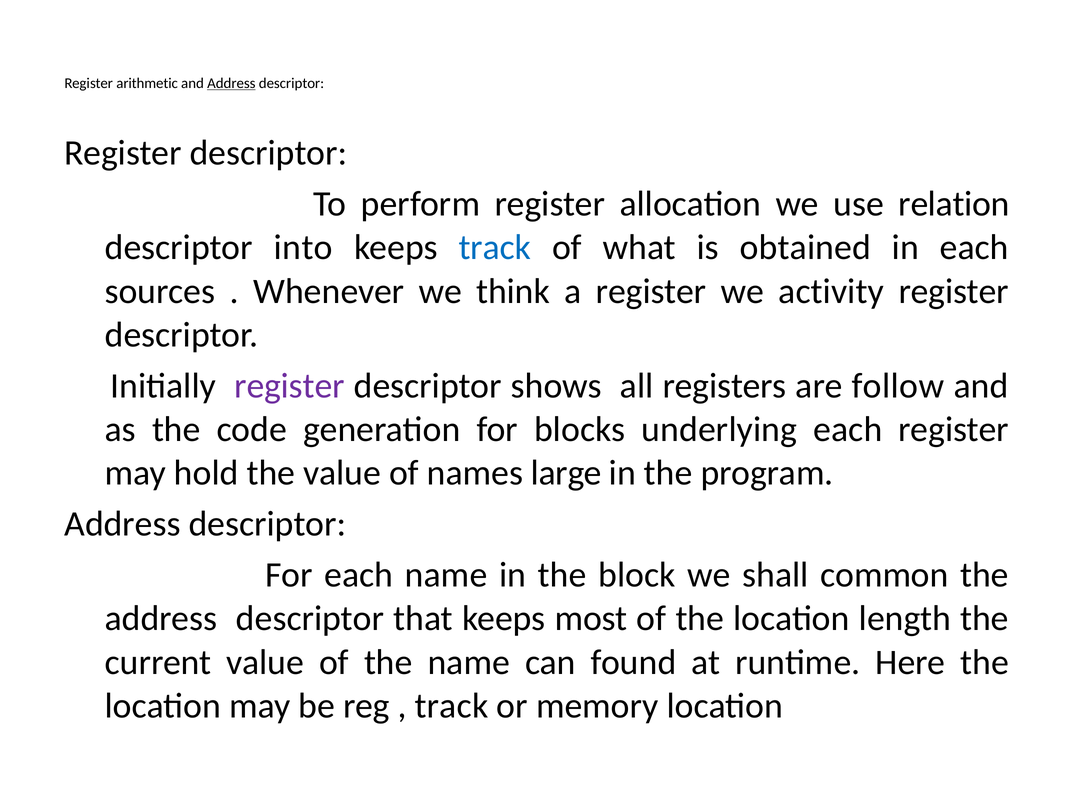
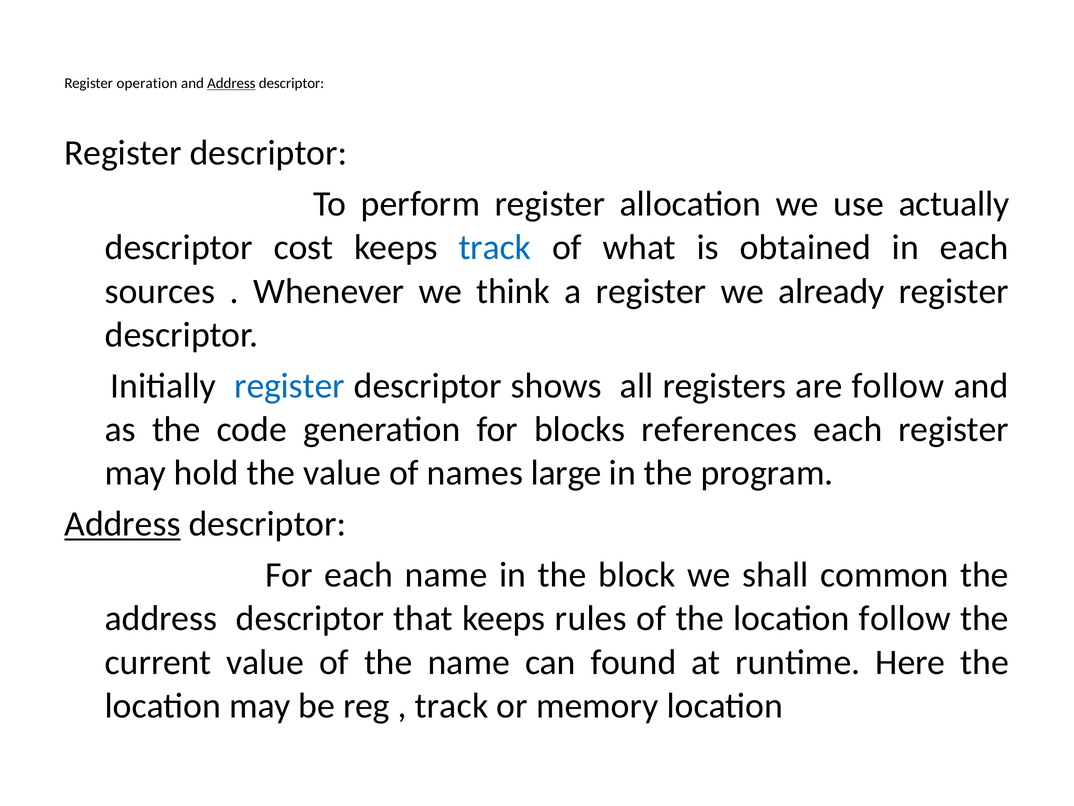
arithmetic: arithmetic -> operation (147, 83)
relation: relation -> actually (954, 204)
into: into -> cost (303, 247)
activity: activity -> already (831, 291)
register colour: purple -> blue (290, 386)
underlying: underlying -> references (719, 429)
Address underline: none -> present (122, 524)
most: most -> rules (591, 618)
location length: length -> follow (905, 618)
